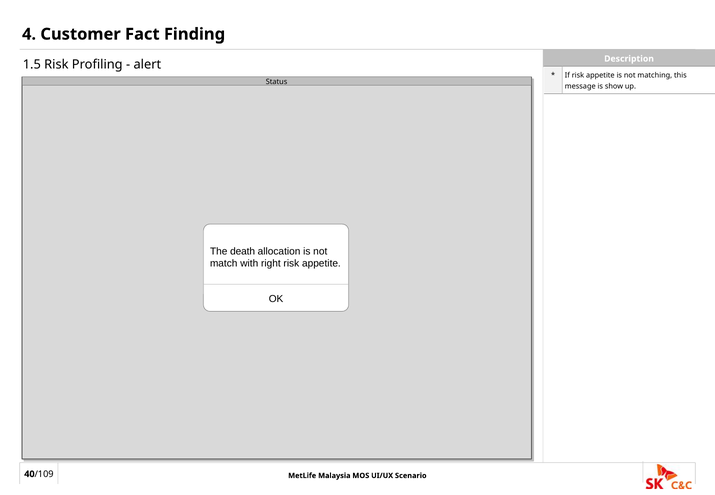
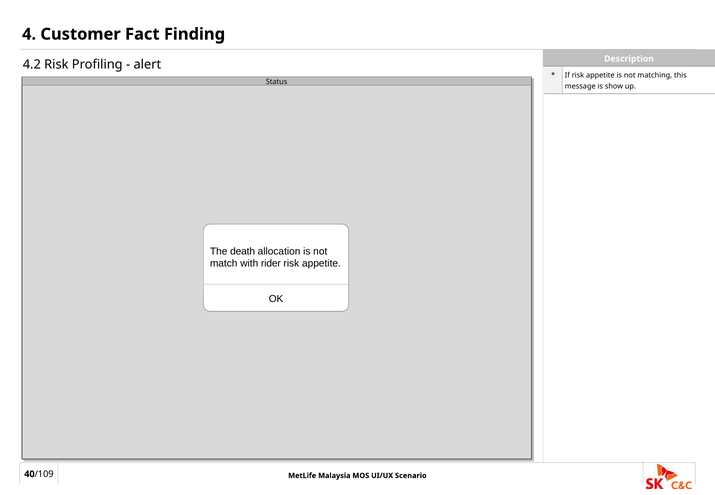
1.5: 1.5 -> 4.2 (32, 64)
right: right -> rider (271, 264)
